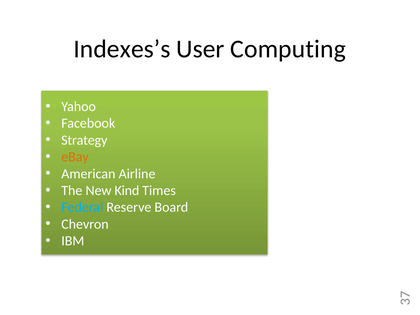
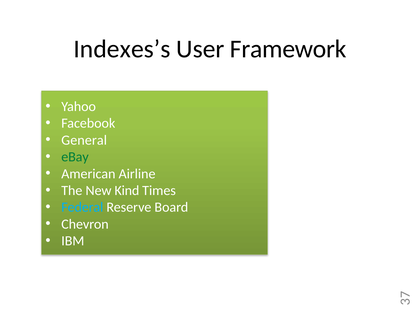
Computing: Computing -> Framework (288, 49)
Strategy: Strategy -> General (84, 140)
eBay colour: orange -> green (75, 157)
